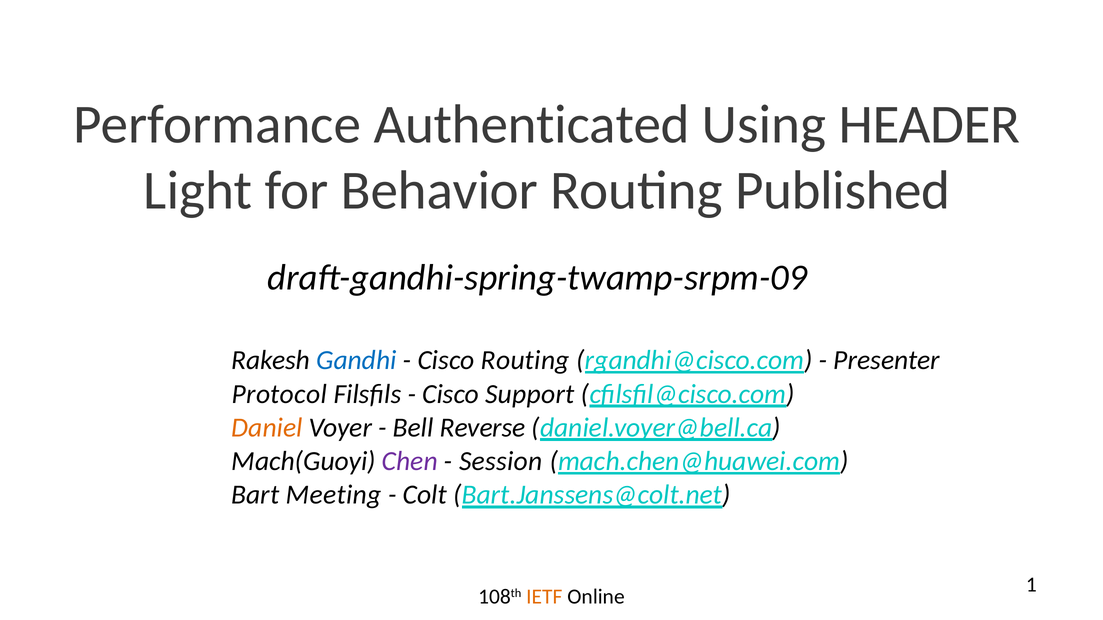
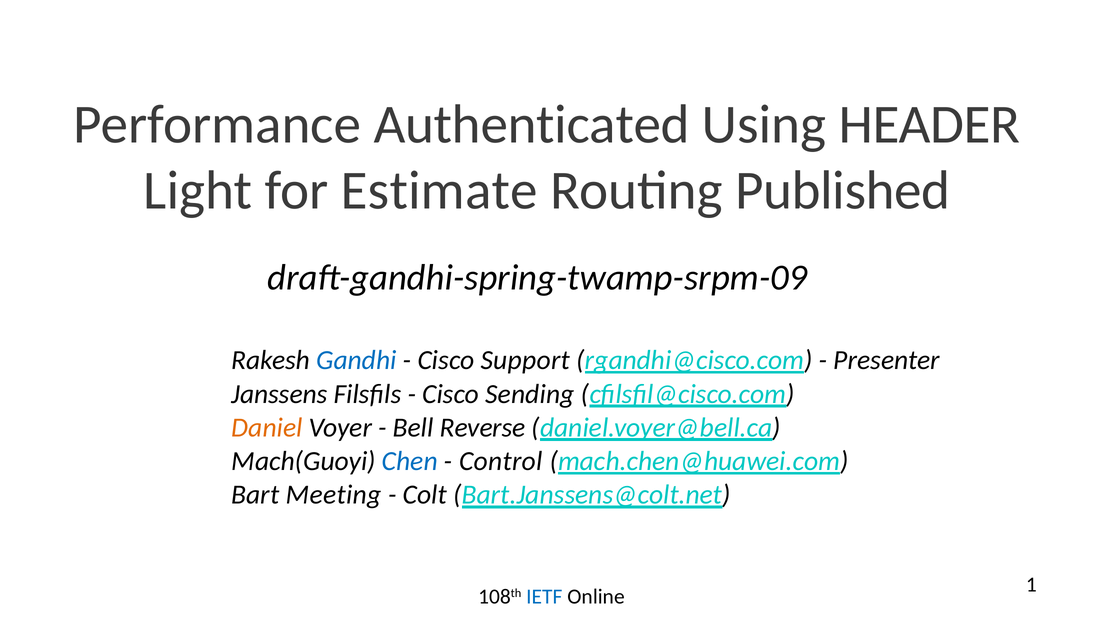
Behavior: Behavior -> Estimate (439, 191)
Cisco Routing: Routing -> Support (525, 361)
Protocol: Protocol -> Janssens (279, 394)
Support: Support -> Sending (530, 394)
Chen colour: purple -> blue (410, 462)
Session: Session -> Control (501, 462)
IETF colour: orange -> blue (544, 597)
